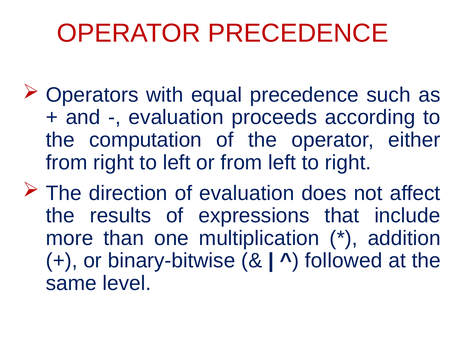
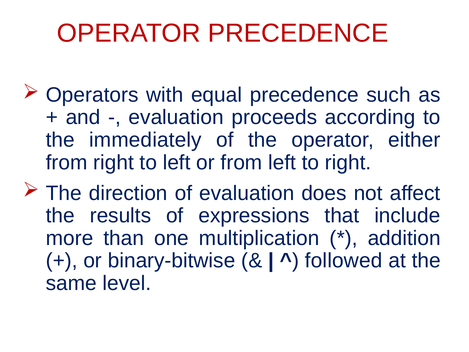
computation: computation -> immediately (145, 140)
